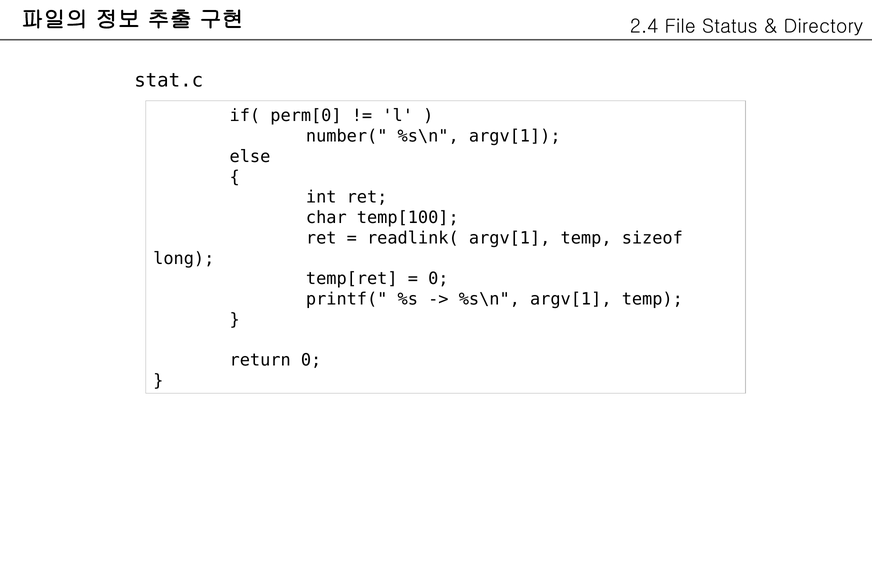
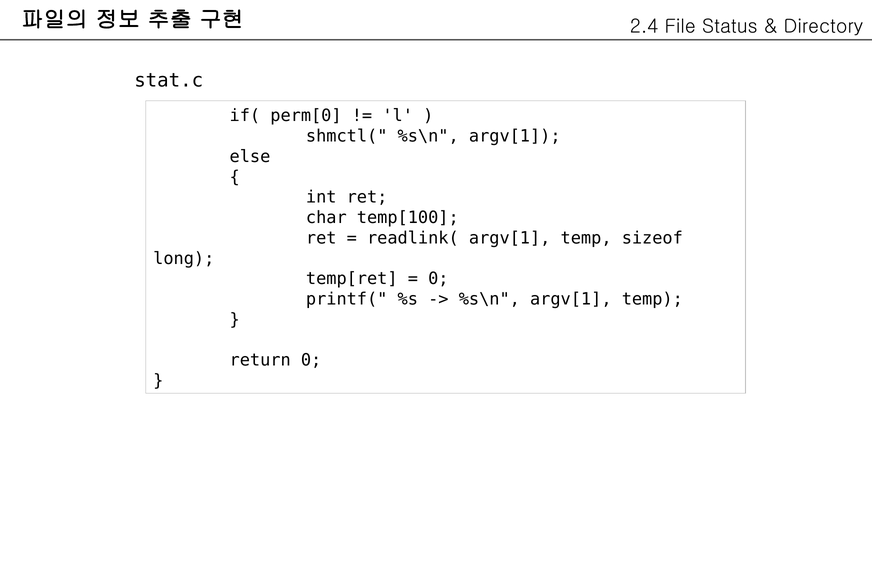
number(: number( -> shmctl( (347, 136)
